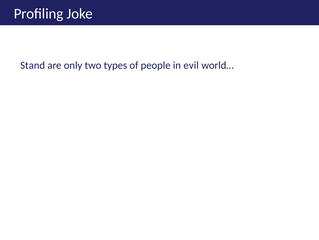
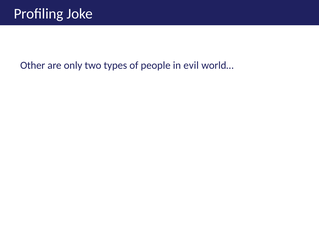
Stand: Stand -> Other (33, 65)
